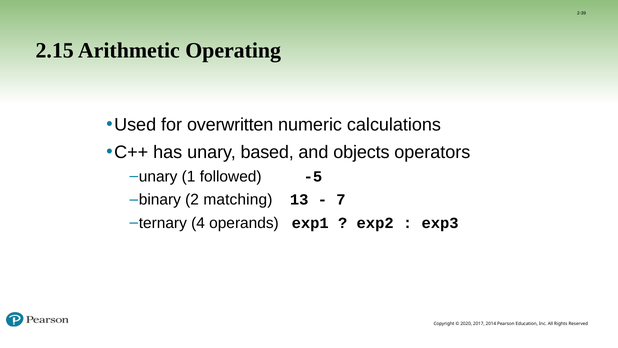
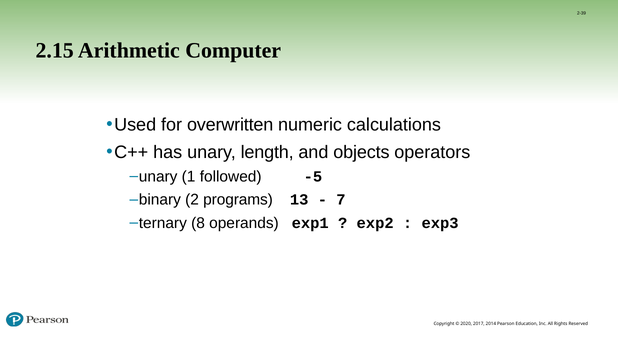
Operating: Operating -> Computer (233, 50)
based: based -> length (267, 152)
matching: matching -> programs (238, 200)
4: 4 -> 8 (198, 223)
